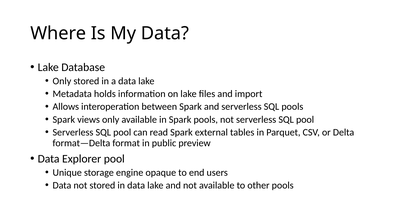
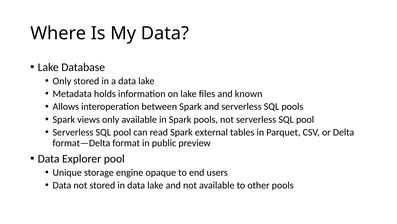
import: import -> known (249, 94)
